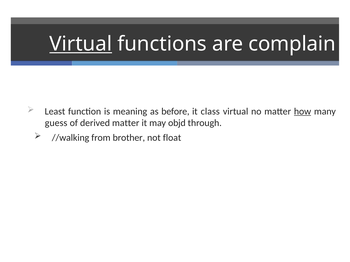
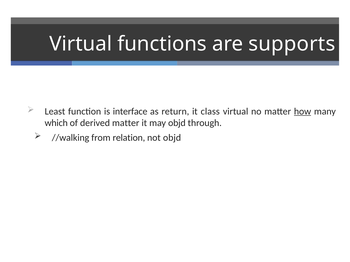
Virtual underline: present -> none (81, 44)
complain: complain -> supports (292, 44)
meaning: meaning -> interface (130, 112)
before: before -> return (175, 112)
guess: guess -> which (56, 123)
brother: brother -> relation (129, 138)
not float: float -> objd (172, 138)
